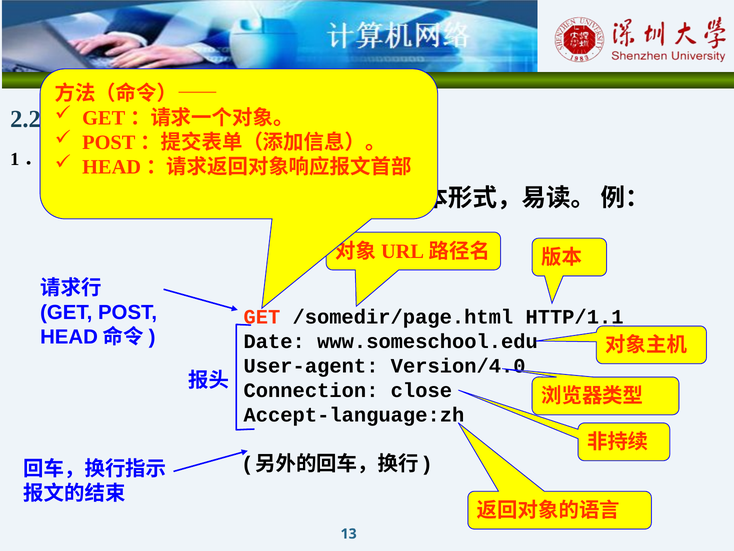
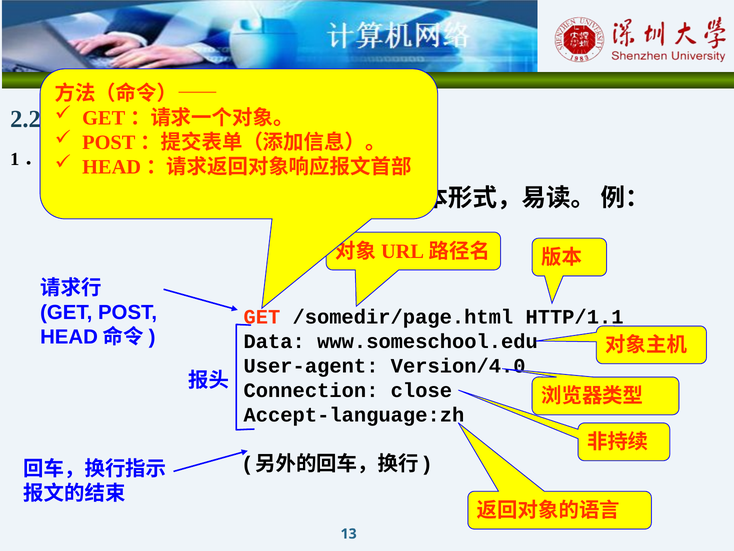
Date: Date -> Data (274, 341)
